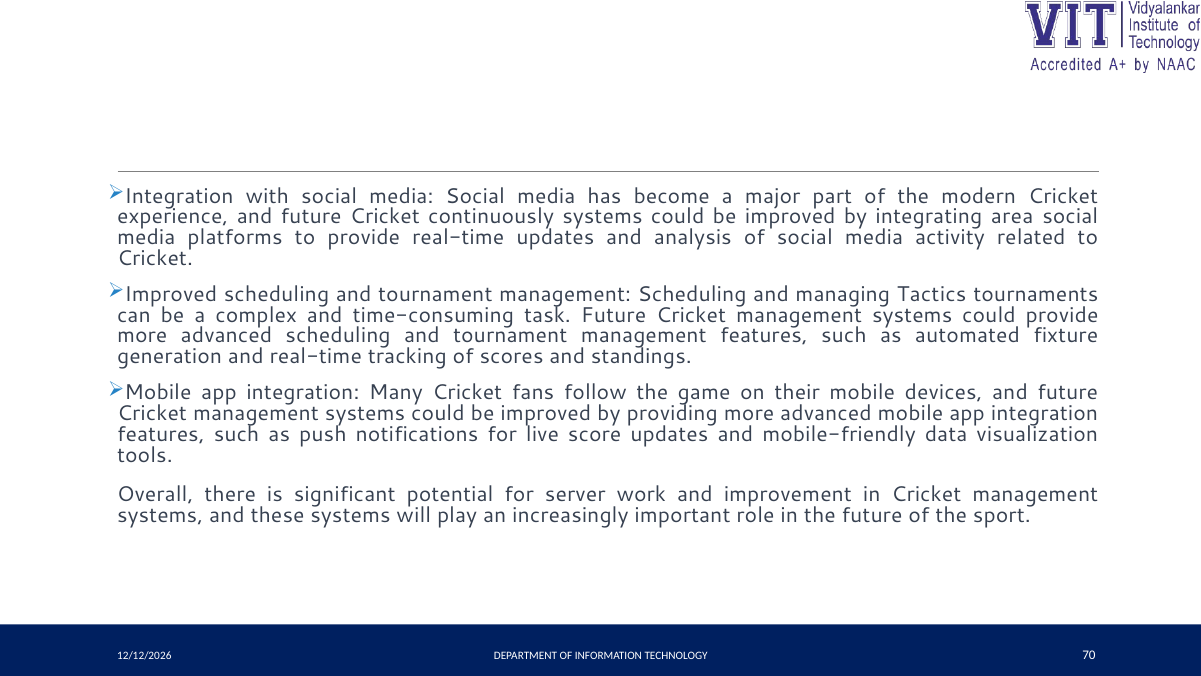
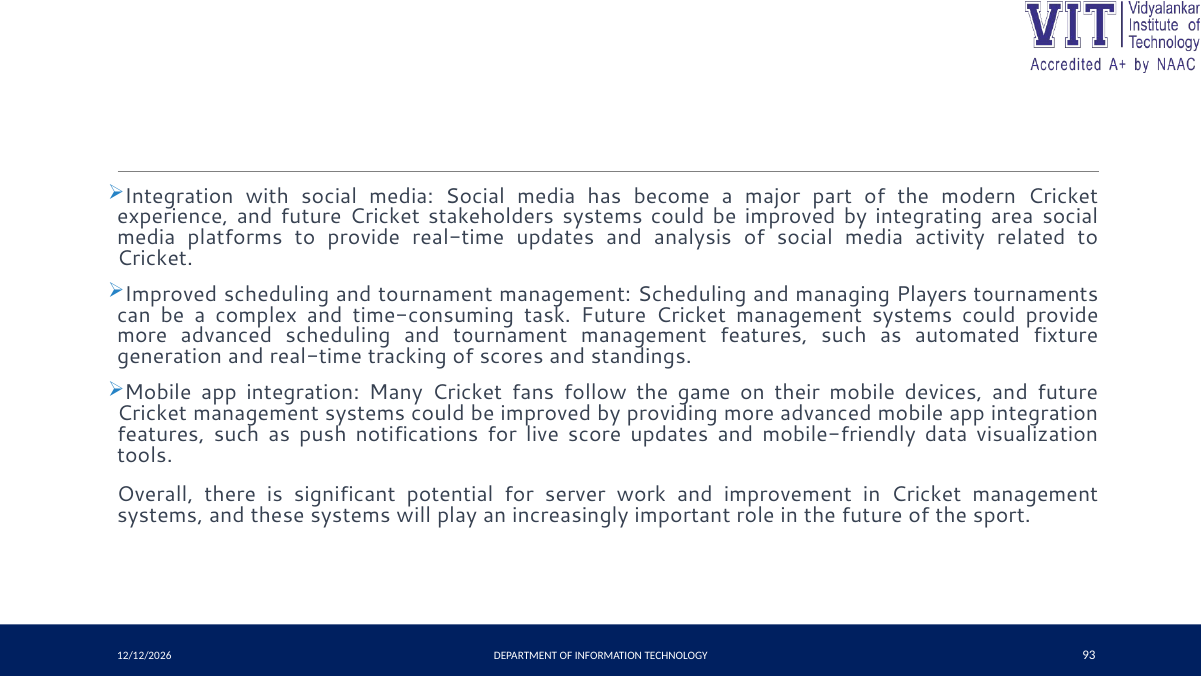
continuously: continuously -> stakeholders (491, 217)
Tactics: Tactics -> Players (932, 294)
70: 70 -> 93 (1089, 655)
